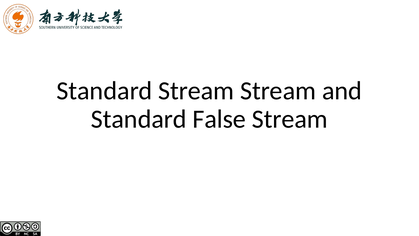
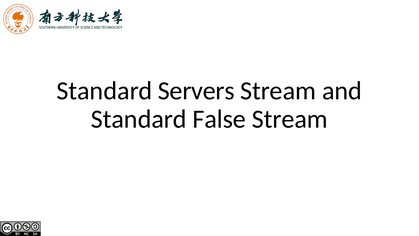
Standard Stream: Stream -> Servers (196, 91)
